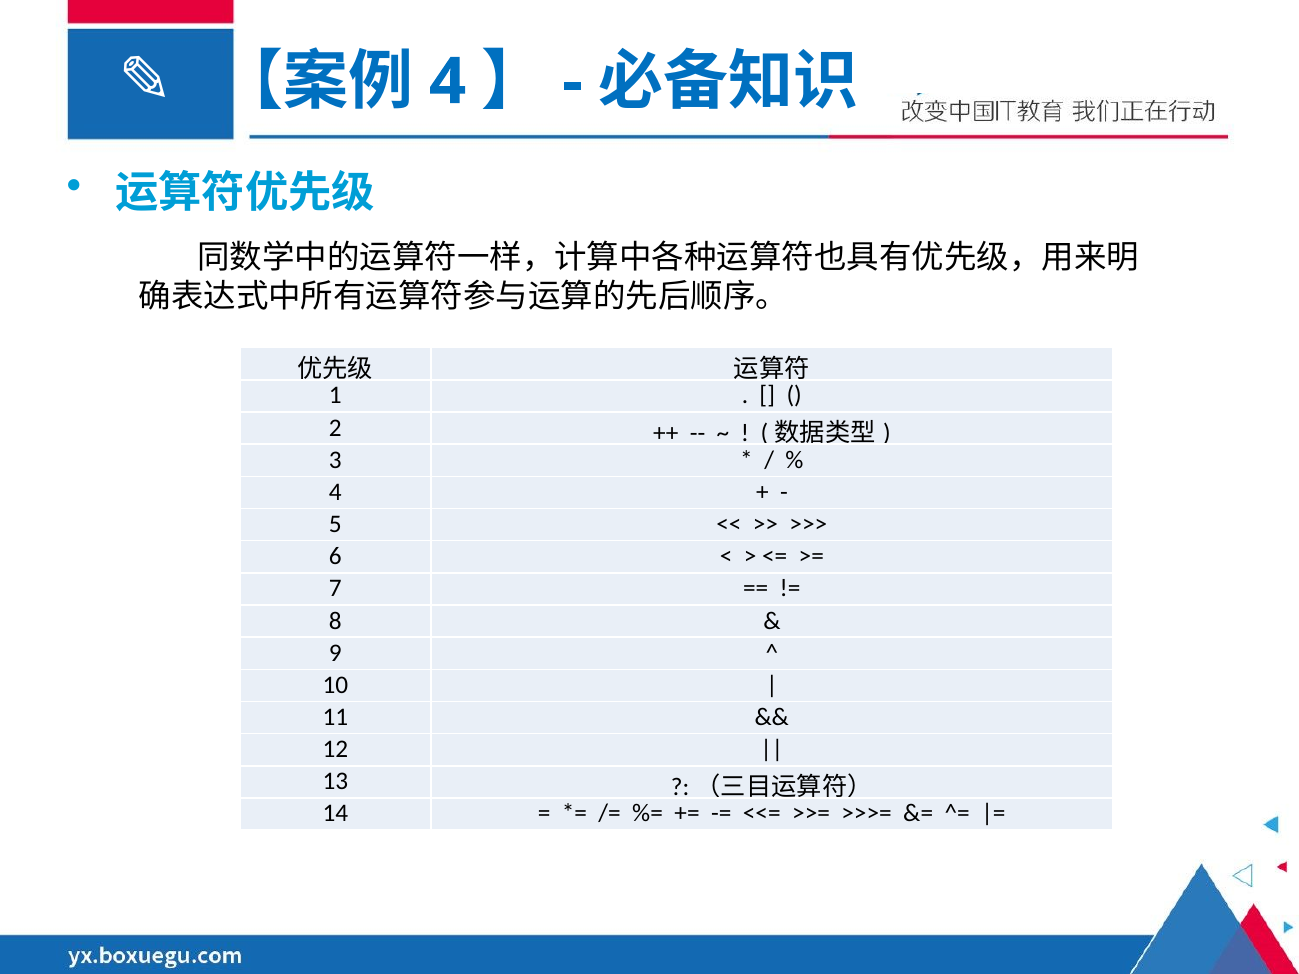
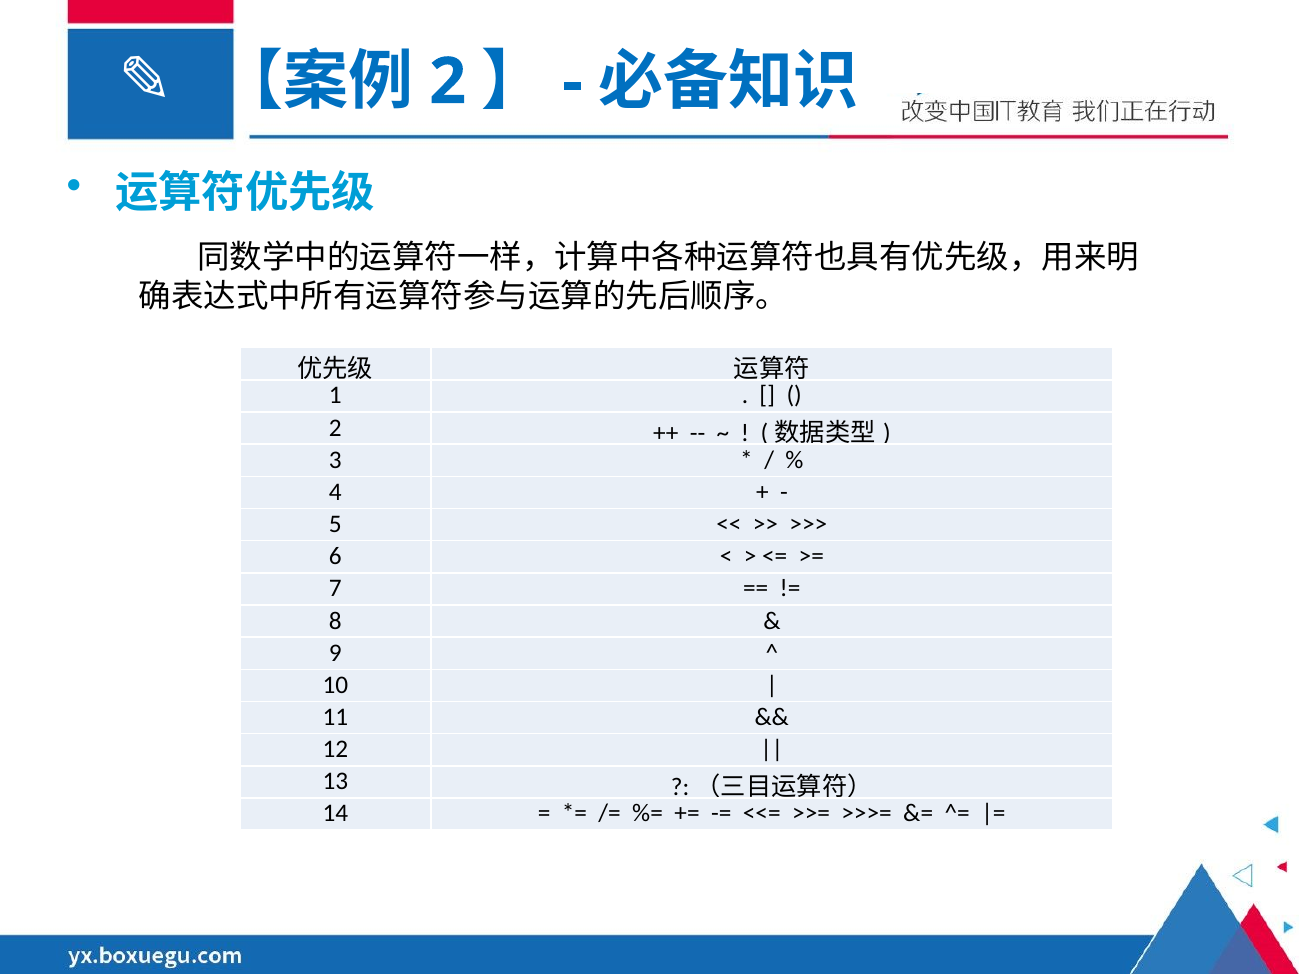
4: 4 -> 2 (448, 82)
